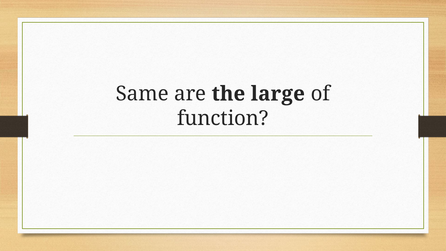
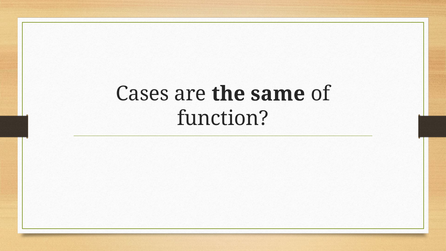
Same: Same -> Cases (142, 94)
large: large -> same (278, 94)
